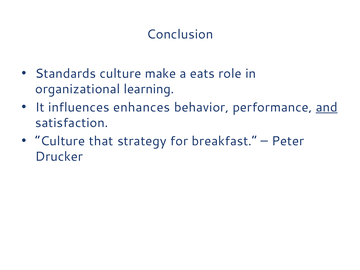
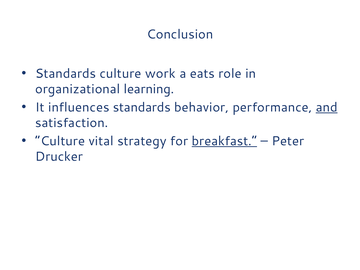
make: make -> work (160, 74)
influences enhances: enhances -> standards (142, 107)
that: that -> vital (101, 141)
breakfast underline: none -> present (224, 141)
